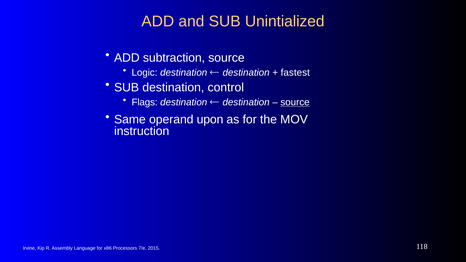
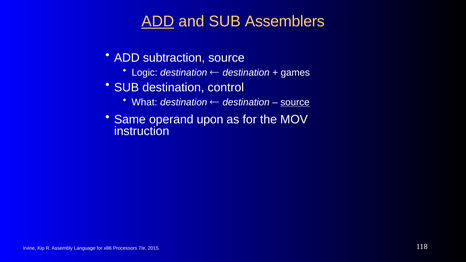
ADD underline: none -> present (158, 21)
Unintialized: Unintialized -> Assemblers (285, 21)
fastest: fastest -> games (295, 73)
Flags: Flags -> What (144, 102)
